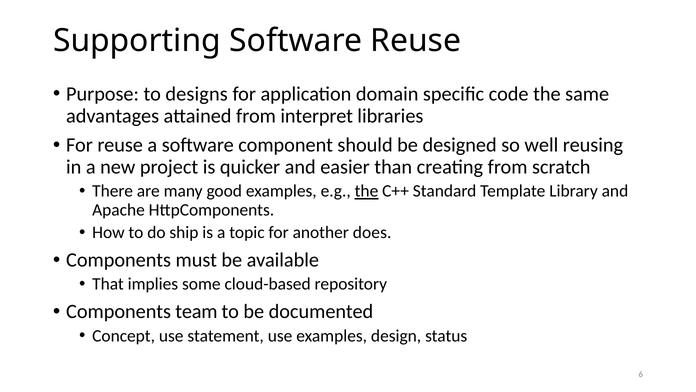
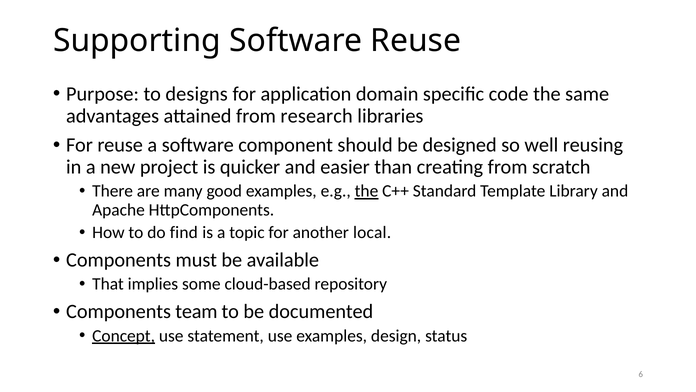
interpret: interpret -> research (317, 116)
ship: ship -> find (184, 232)
does: does -> local (372, 232)
Concept underline: none -> present (124, 335)
